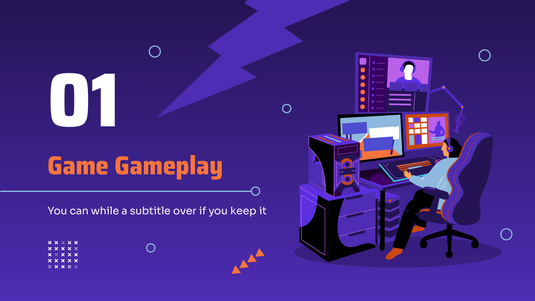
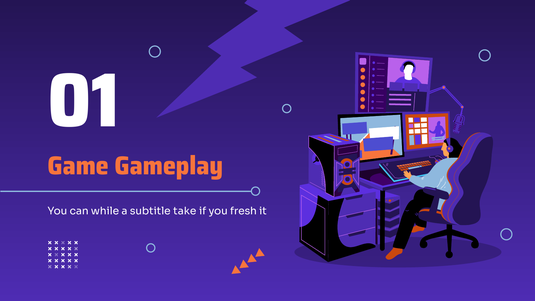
over: over -> take (185, 211)
keep: keep -> fresh (243, 211)
